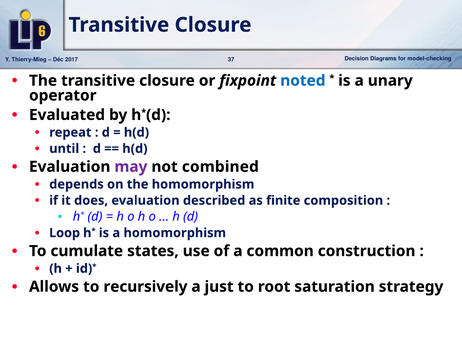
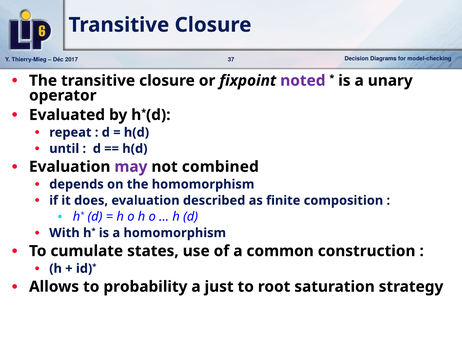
noted colour: blue -> purple (303, 81)
Loop: Loop -> With (64, 233)
recursively: recursively -> probability (145, 286)
